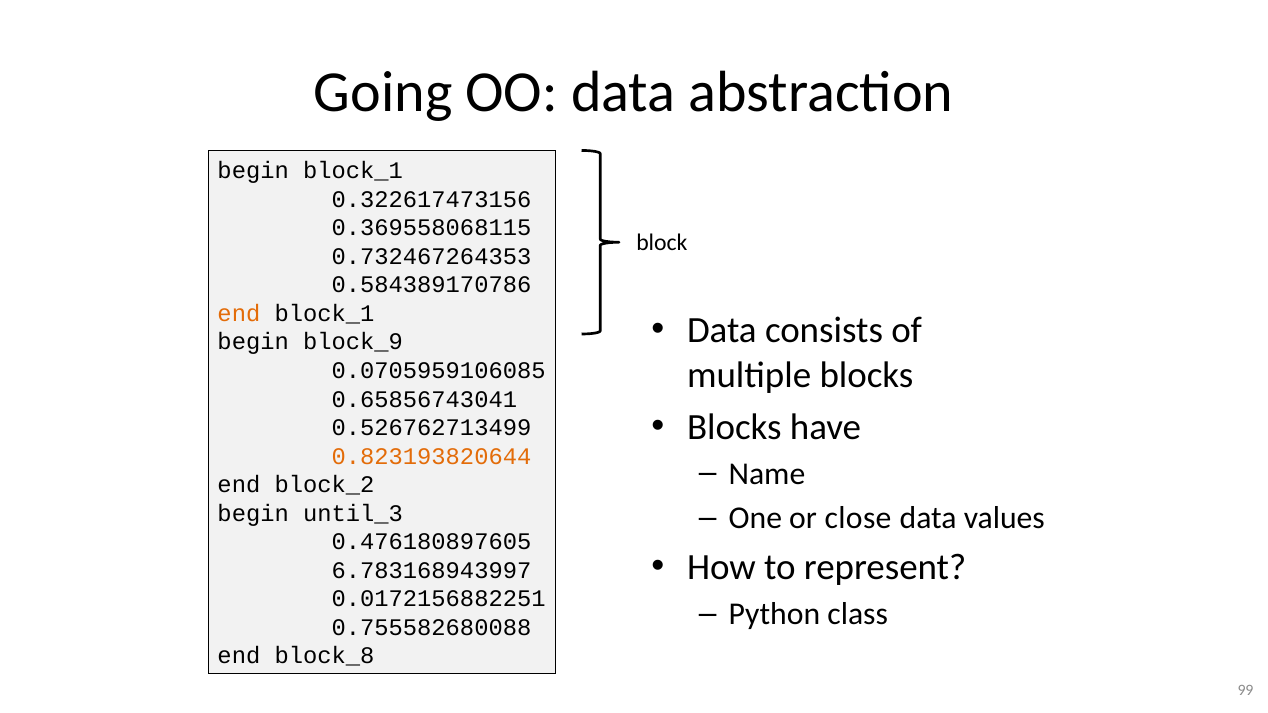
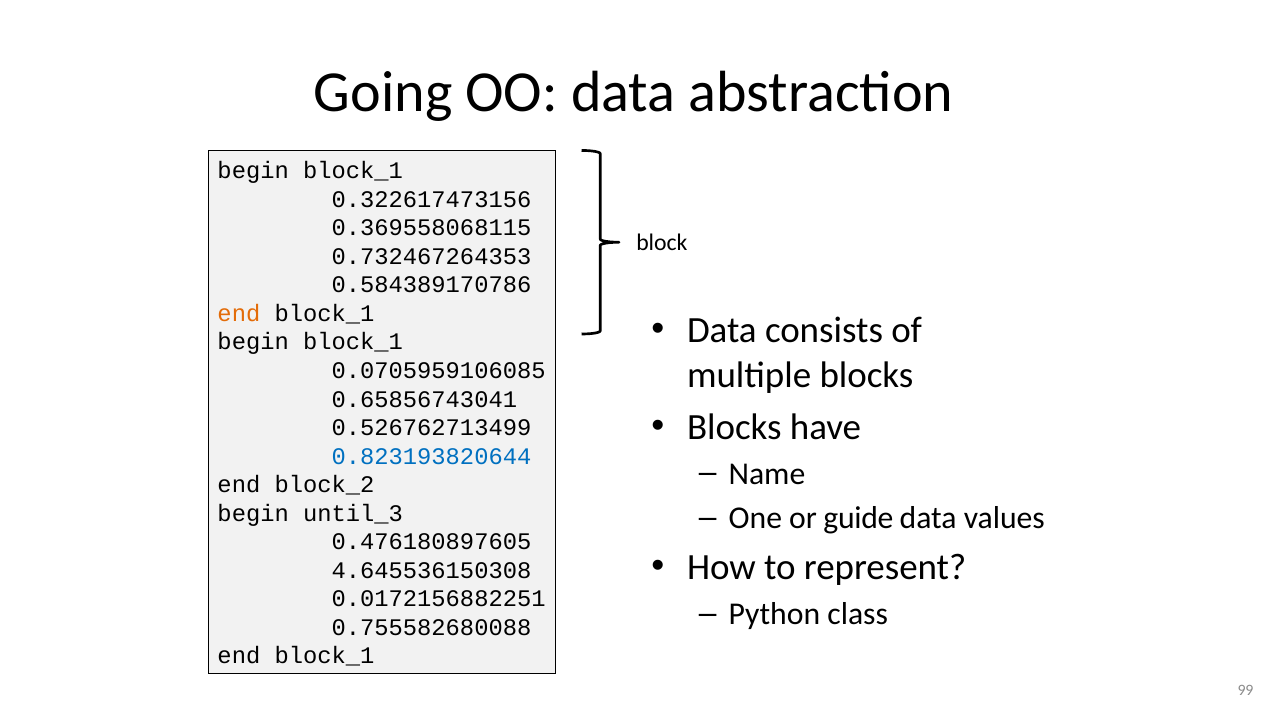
block_9: block_9 -> block_1 (353, 342)
0.823193820644 colour: orange -> blue (431, 456)
close: close -> guide (858, 519)
6.783168943997: 6.783168943997 -> 4.645536150308 (431, 570)
block_8: block_8 -> block_1 (324, 656)
